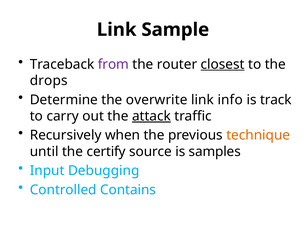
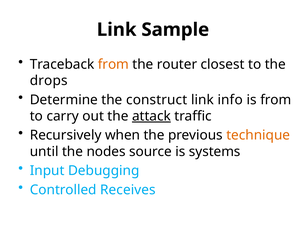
from colour: purple -> orange (113, 64)
closest underline: present -> none (223, 64)
overwrite: overwrite -> construct (157, 100)
is track: track -> from (276, 100)
certify: certify -> nodes (106, 151)
samples: samples -> systems (215, 151)
Contains: Contains -> Receives (128, 189)
